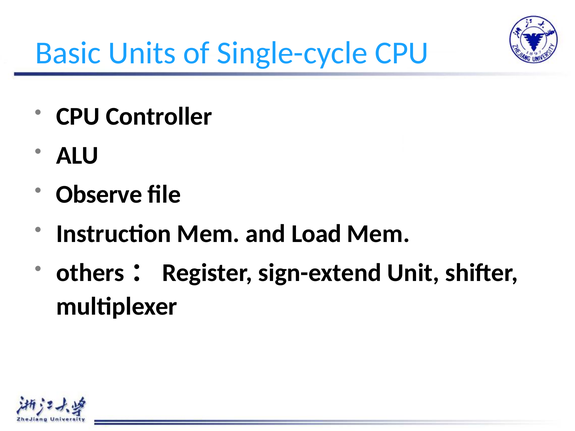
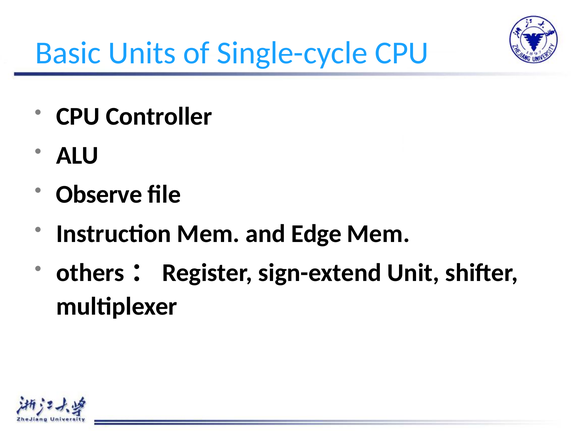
Load: Load -> Edge (316, 234)
